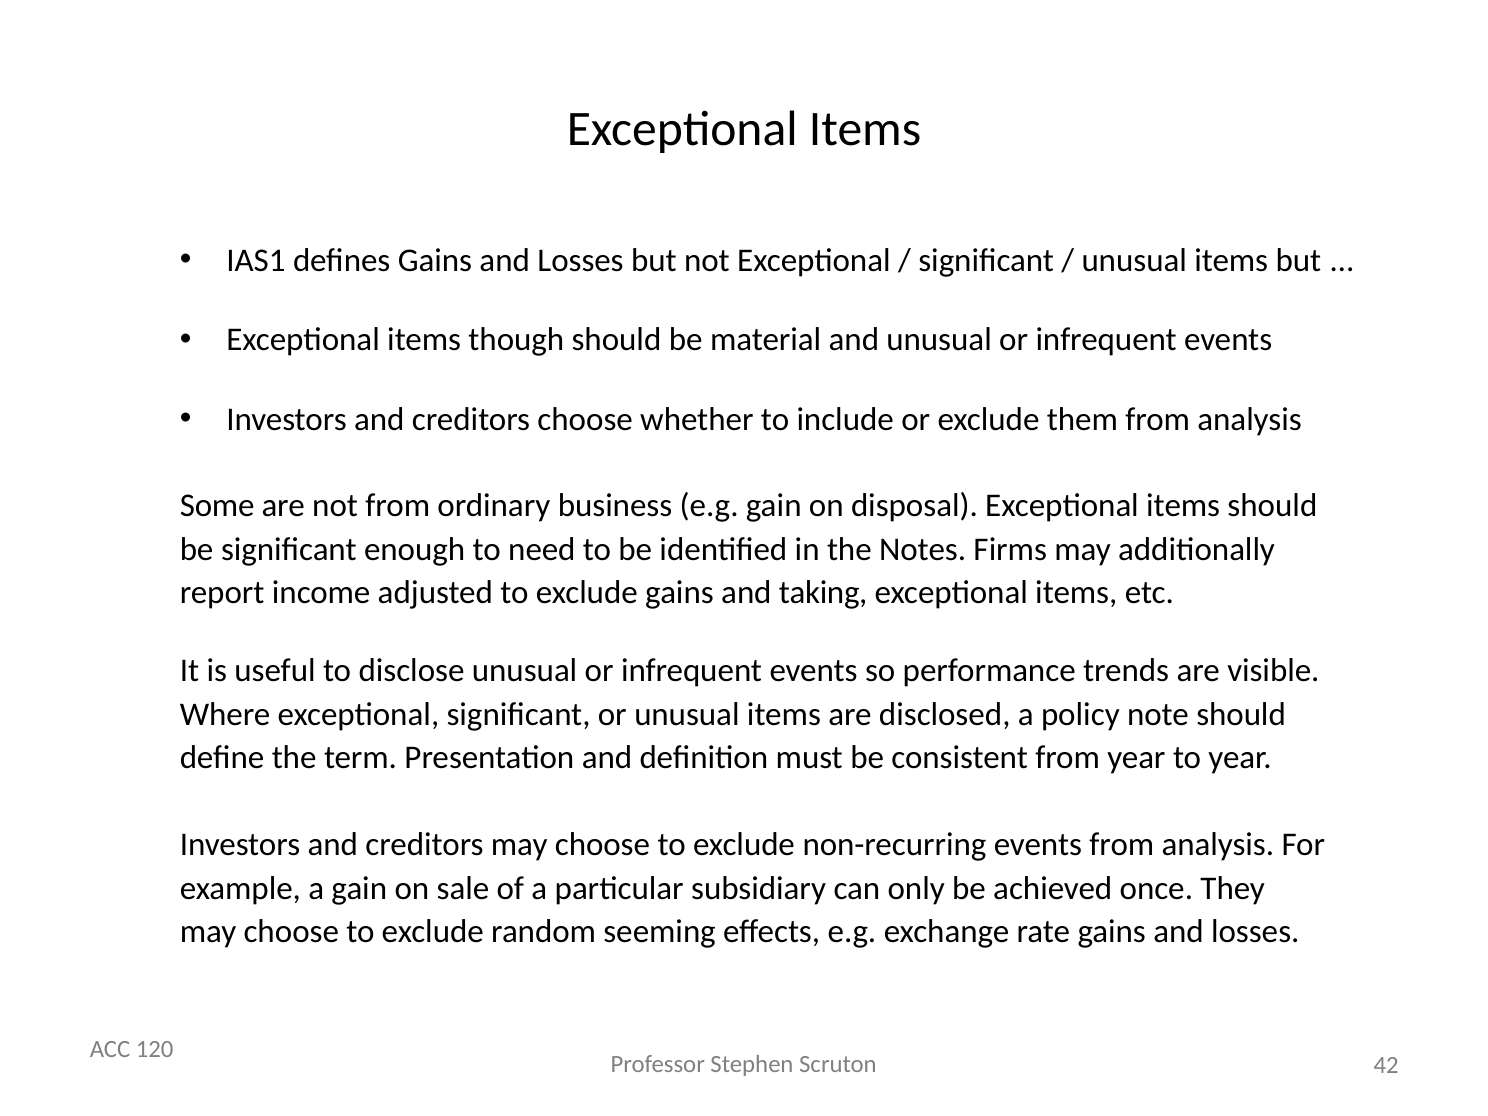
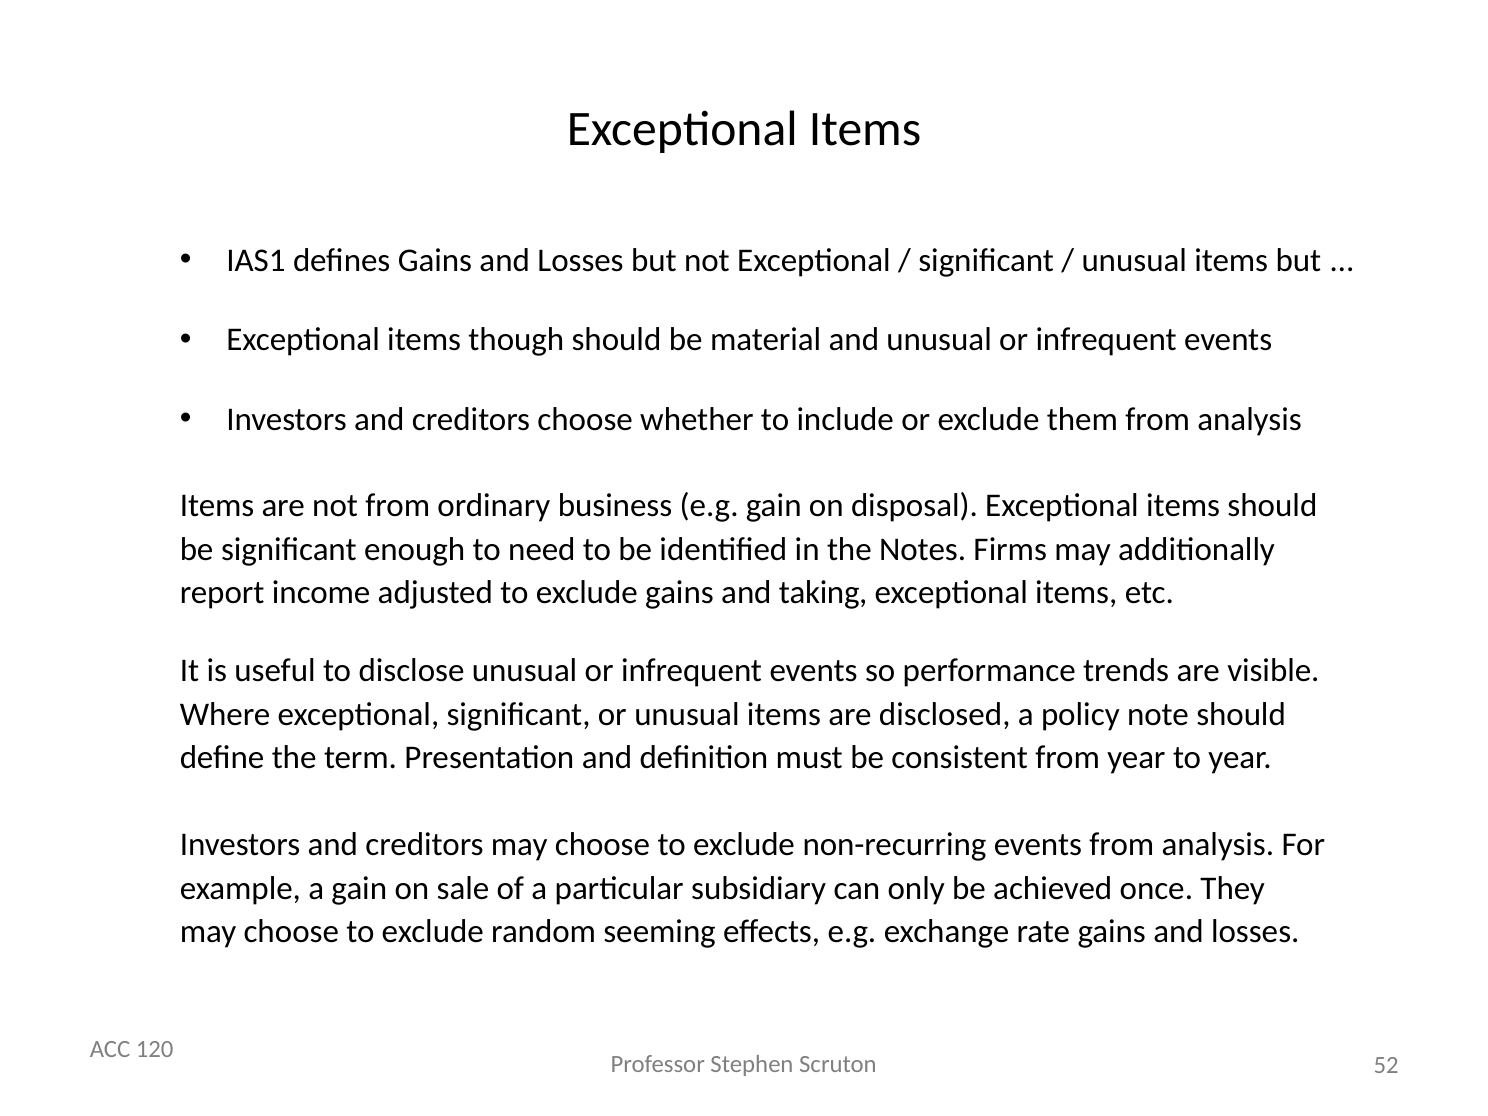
Some: Some -> Items (217, 506)
42: 42 -> 52 (1386, 1066)
